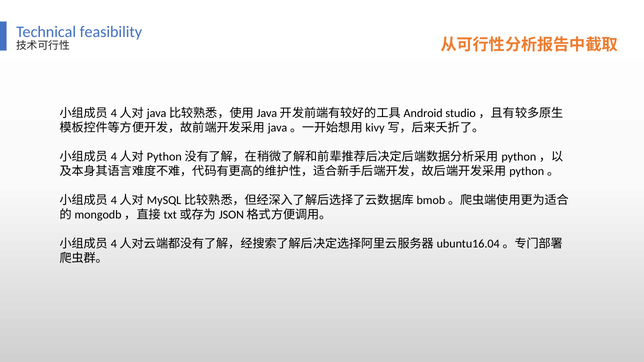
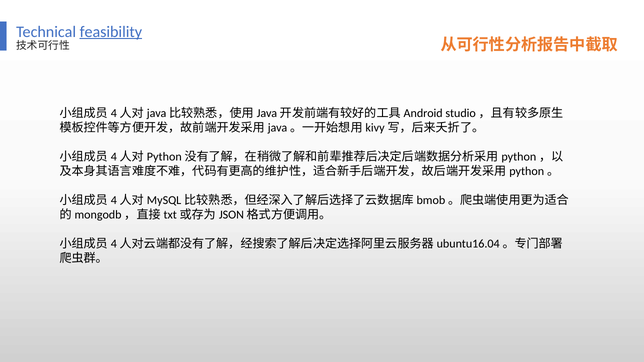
feasibility underline: none -> present (111, 32)
